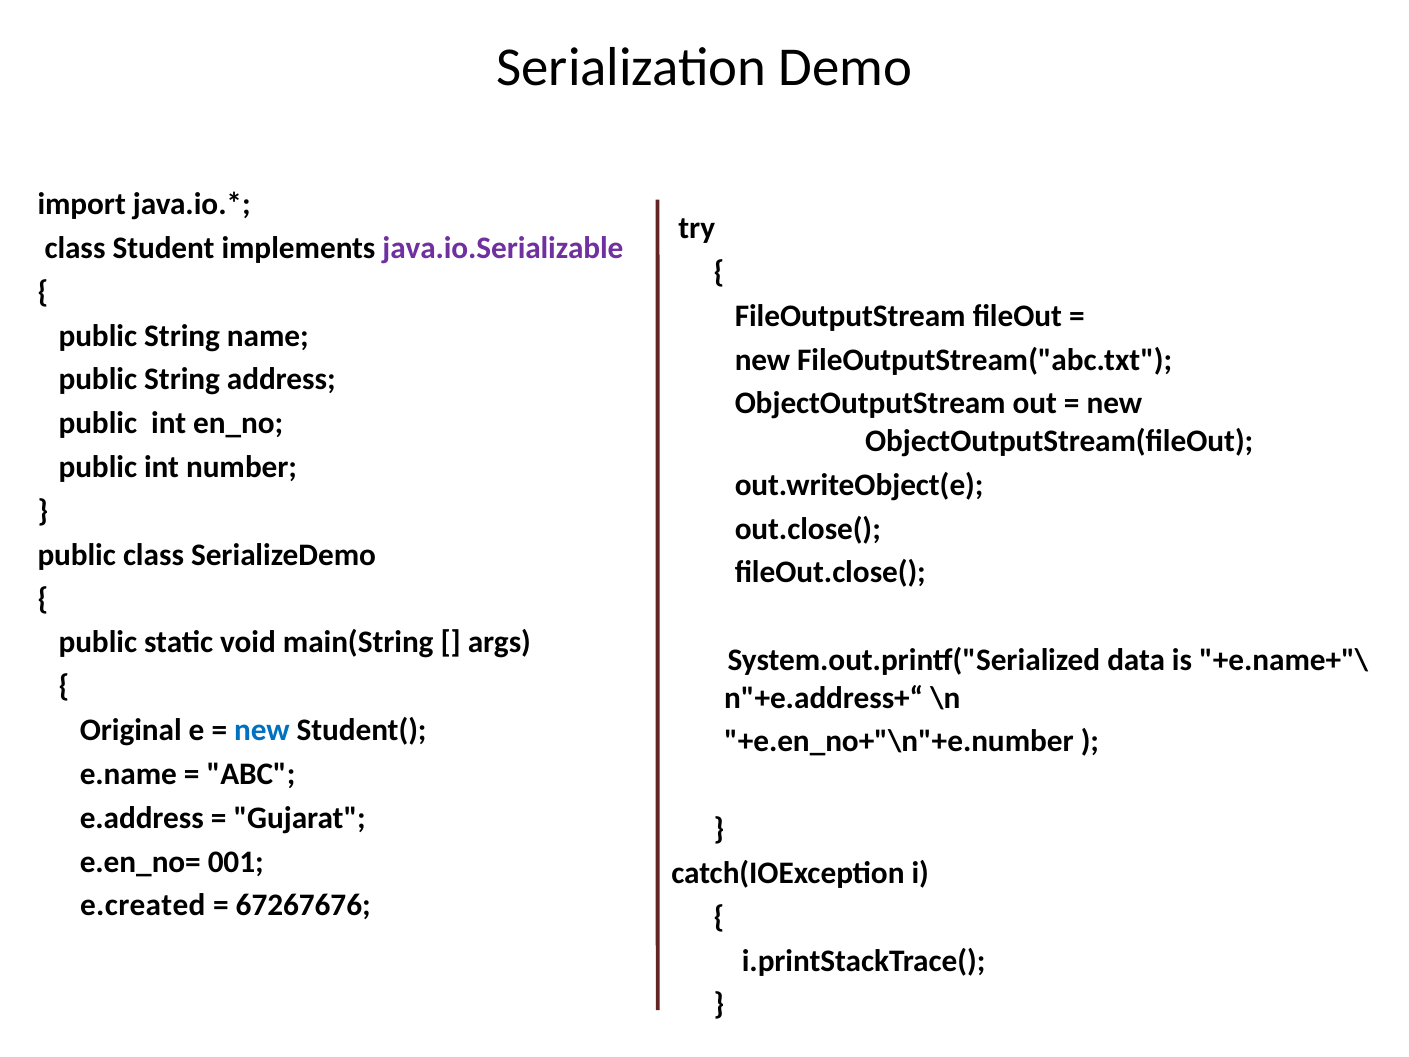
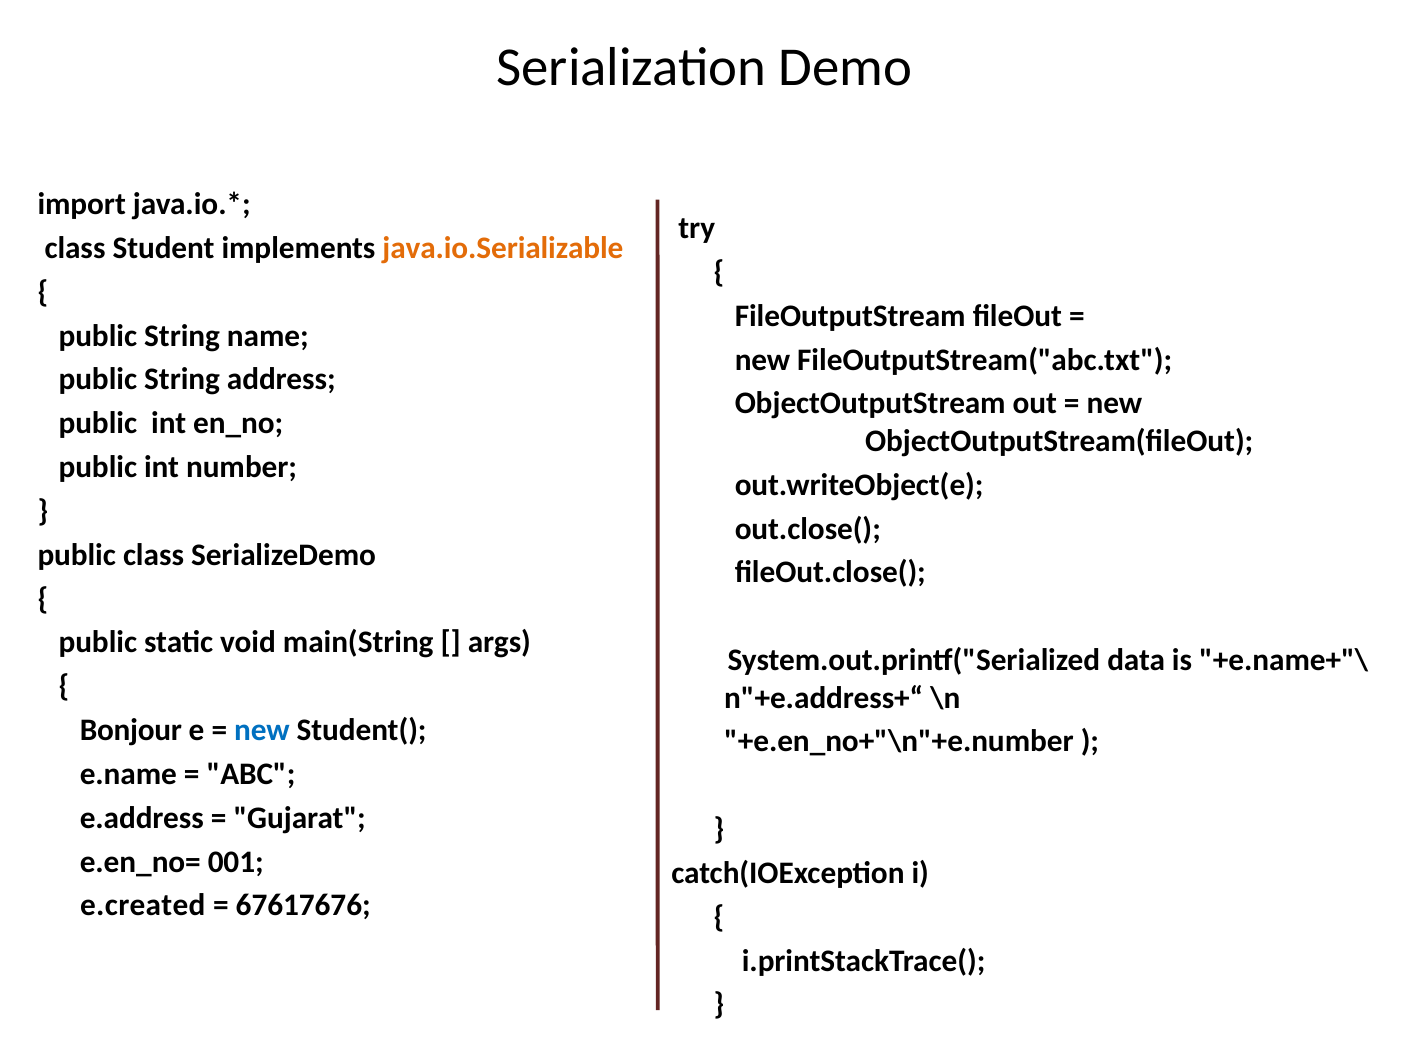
java.io.Serializable colour: purple -> orange (503, 248)
Original: Original -> Bonjour (131, 730)
67267676: 67267676 -> 67617676 (303, 905)
